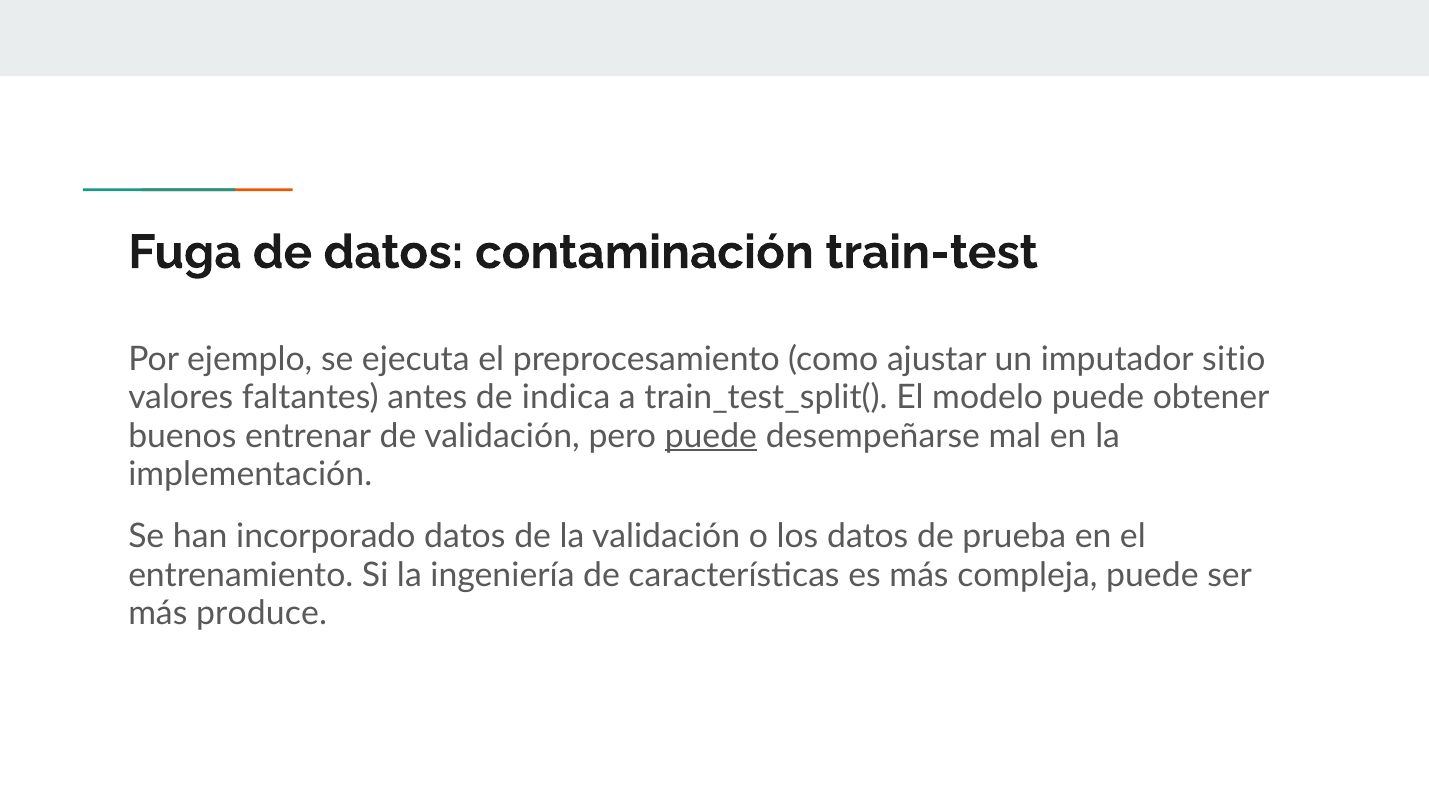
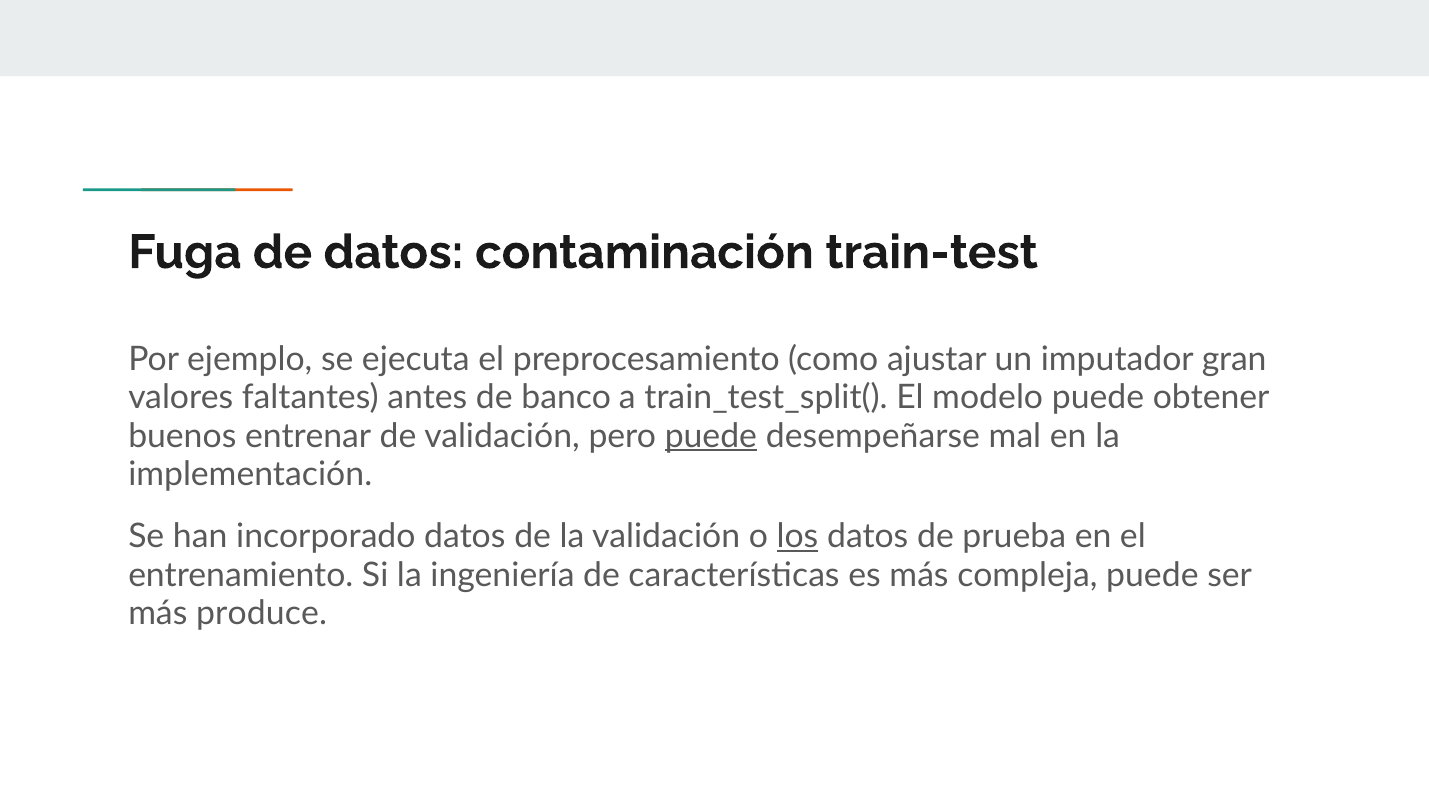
sitio: sitio -> gran (1234, 359)
indica: indica -> banco (566, 397)
los underline: none -> present (797, 537)
